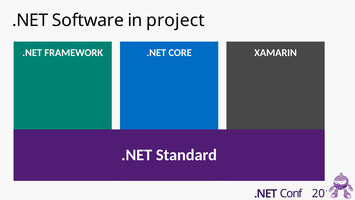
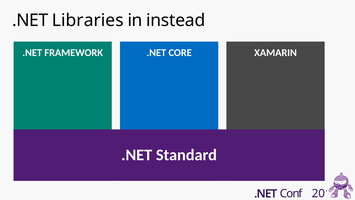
Software: Software -> Libraries (88, 20)
project: project -> instead (176, 20)
